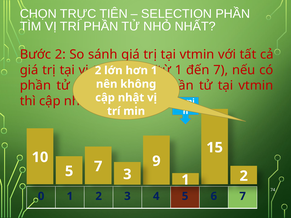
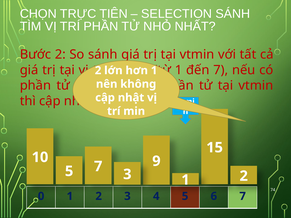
SELECTION PHẦN: PHẦN -> SÁNH (233, 14)
